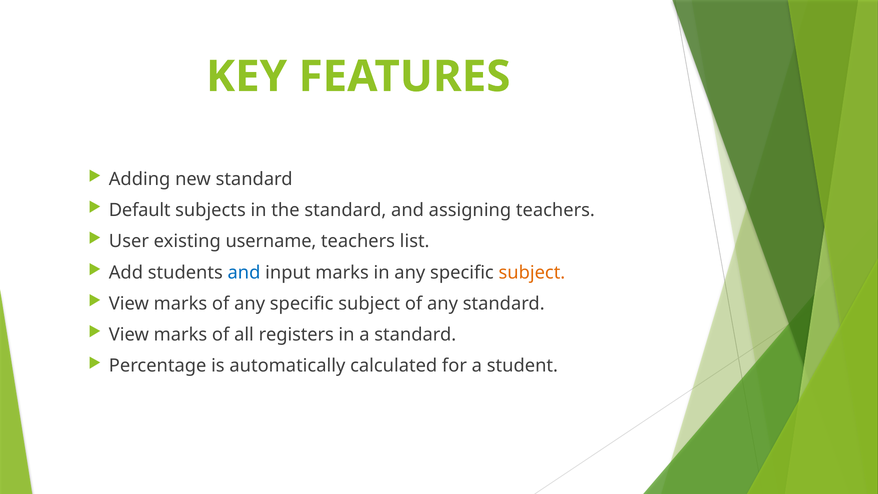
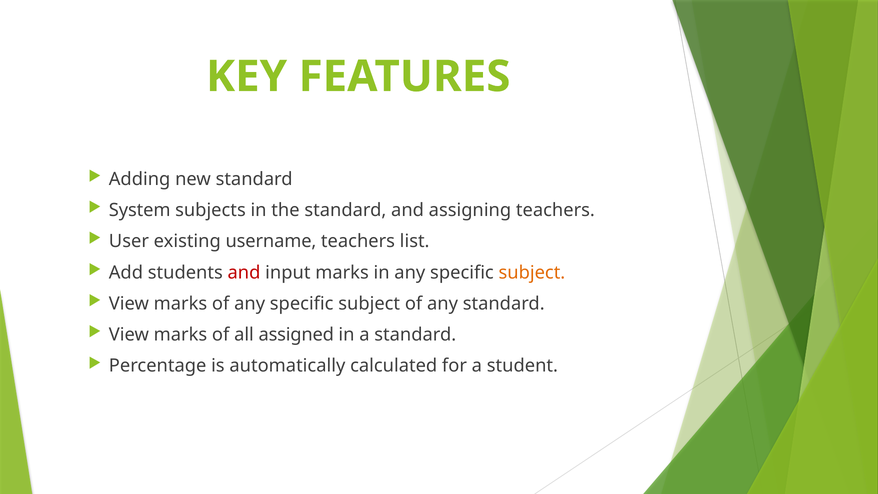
Default: Default -> System (140, 210)
and colour: blue -> red (244, 272)
registers: registers -> assigned (296, 335)
